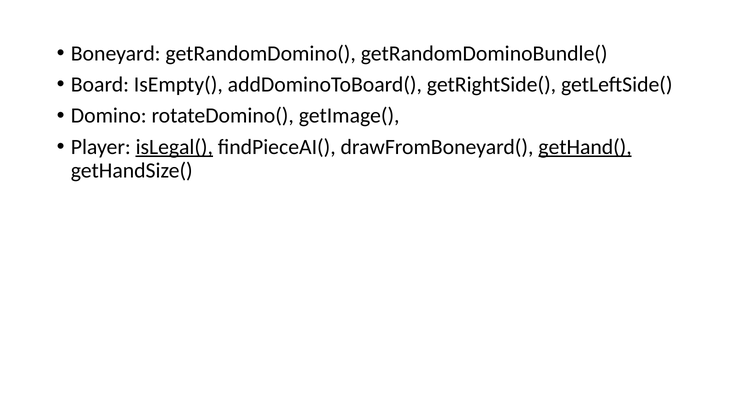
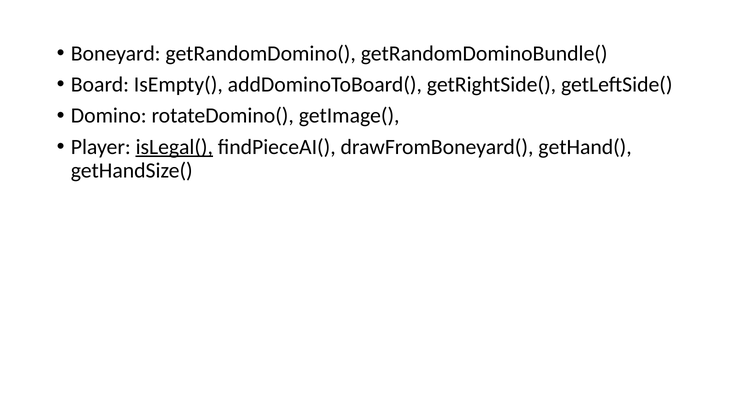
getHand( underline: present -> none (585, 147)
